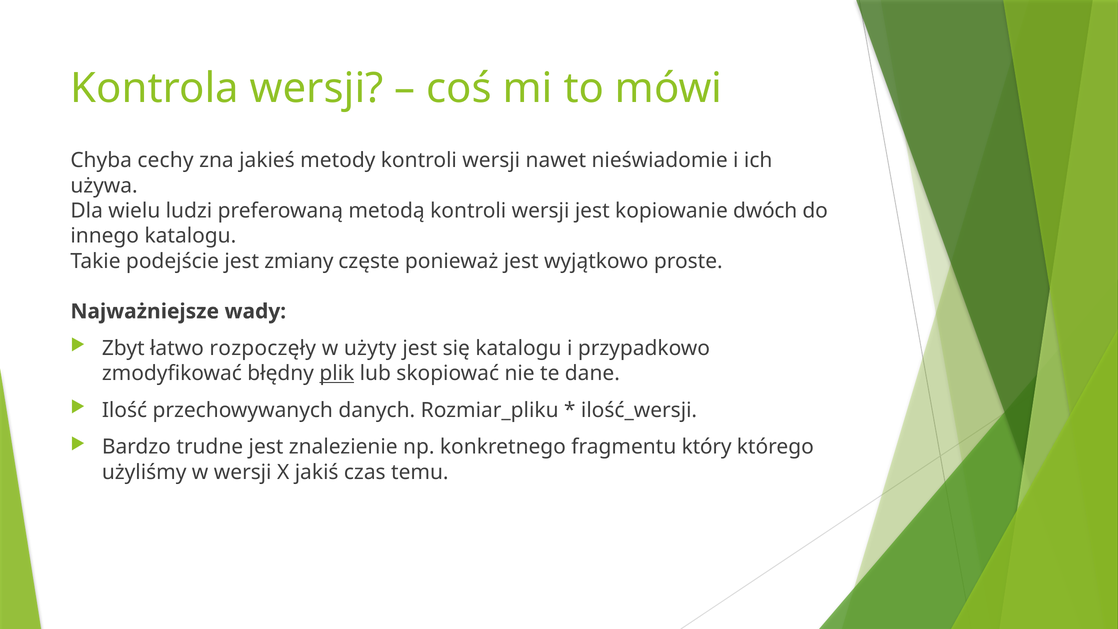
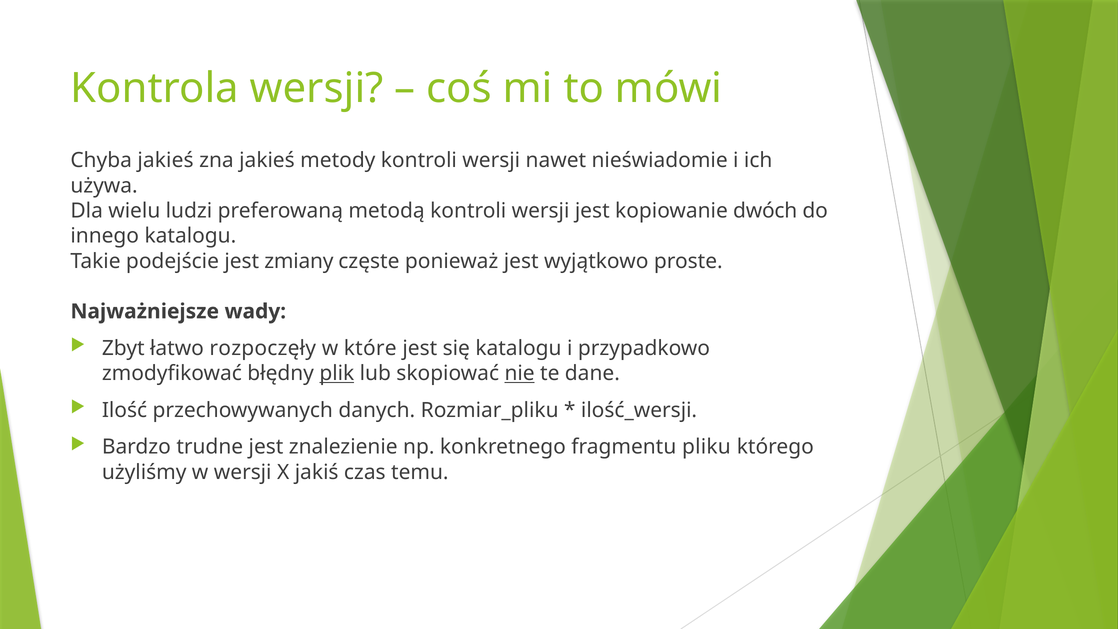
Chyba cechy: cechy -> jakieś (166, 160)
użyty: użyty -> które (370, 348)
nie underline: none -> present (520, 373)
który: który -> pliku (706, 447)
